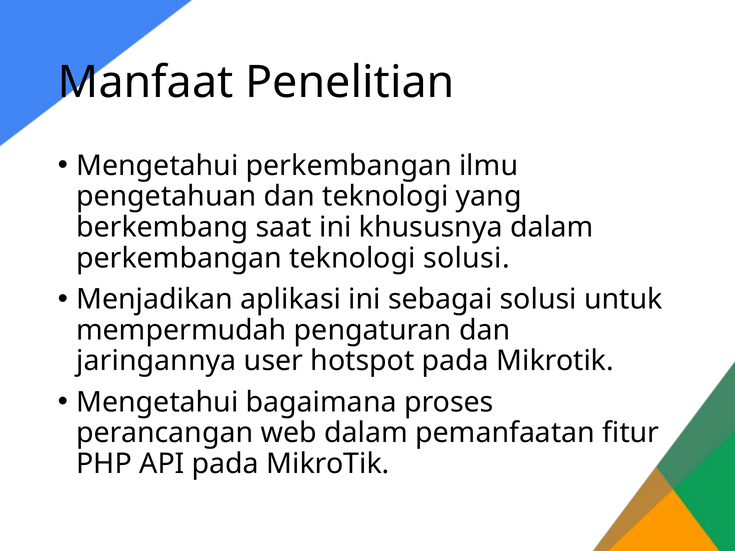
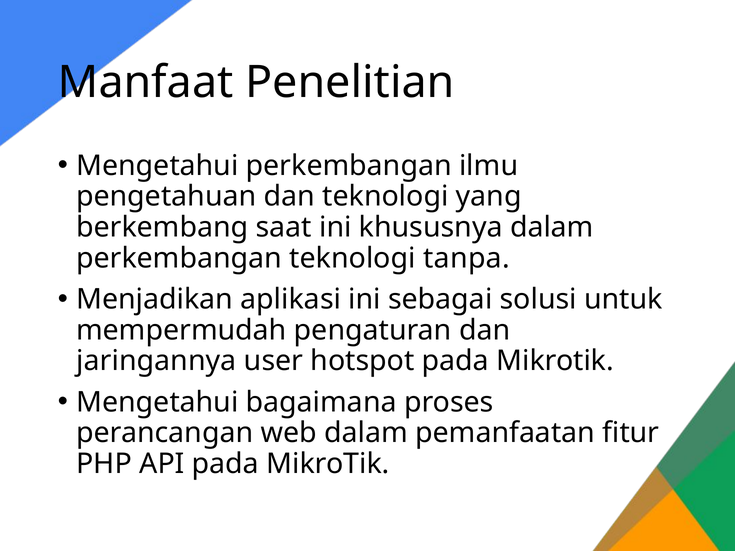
teknologi solusi: solusi -> tanpa (466, 258)
